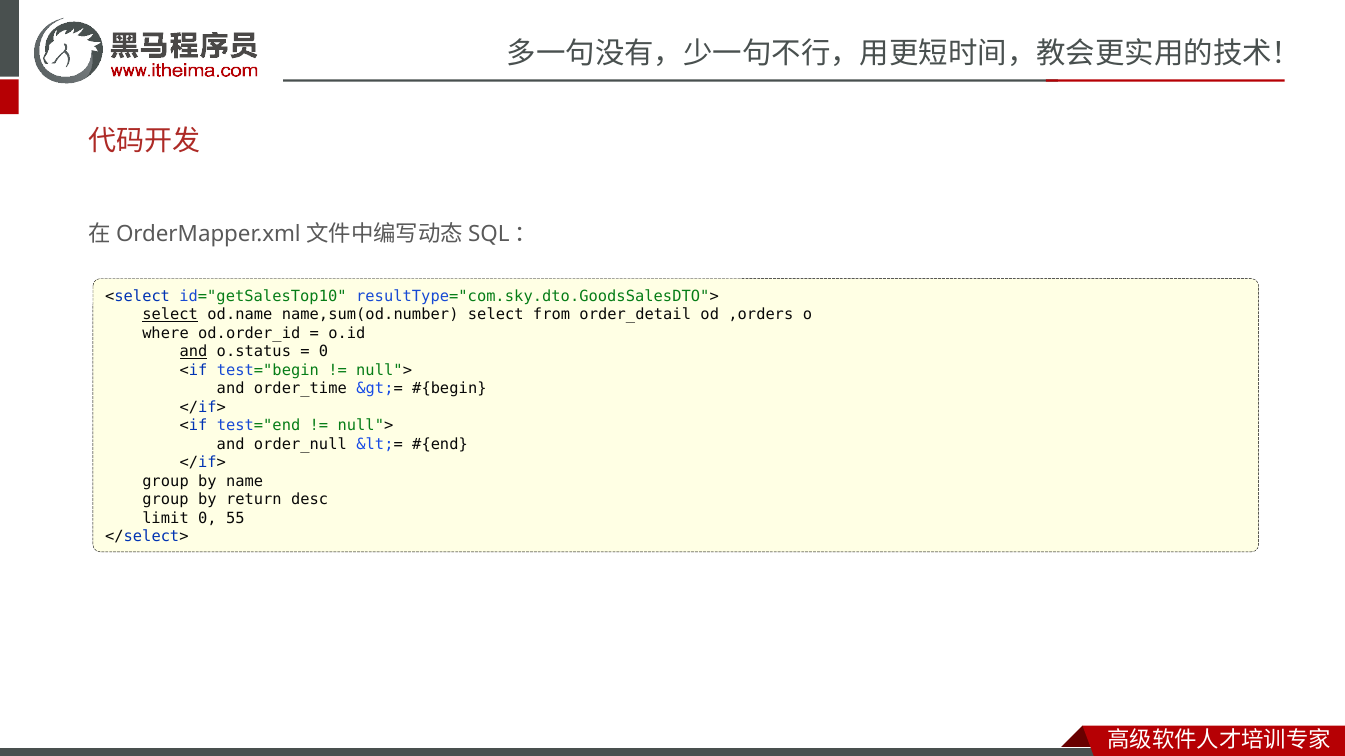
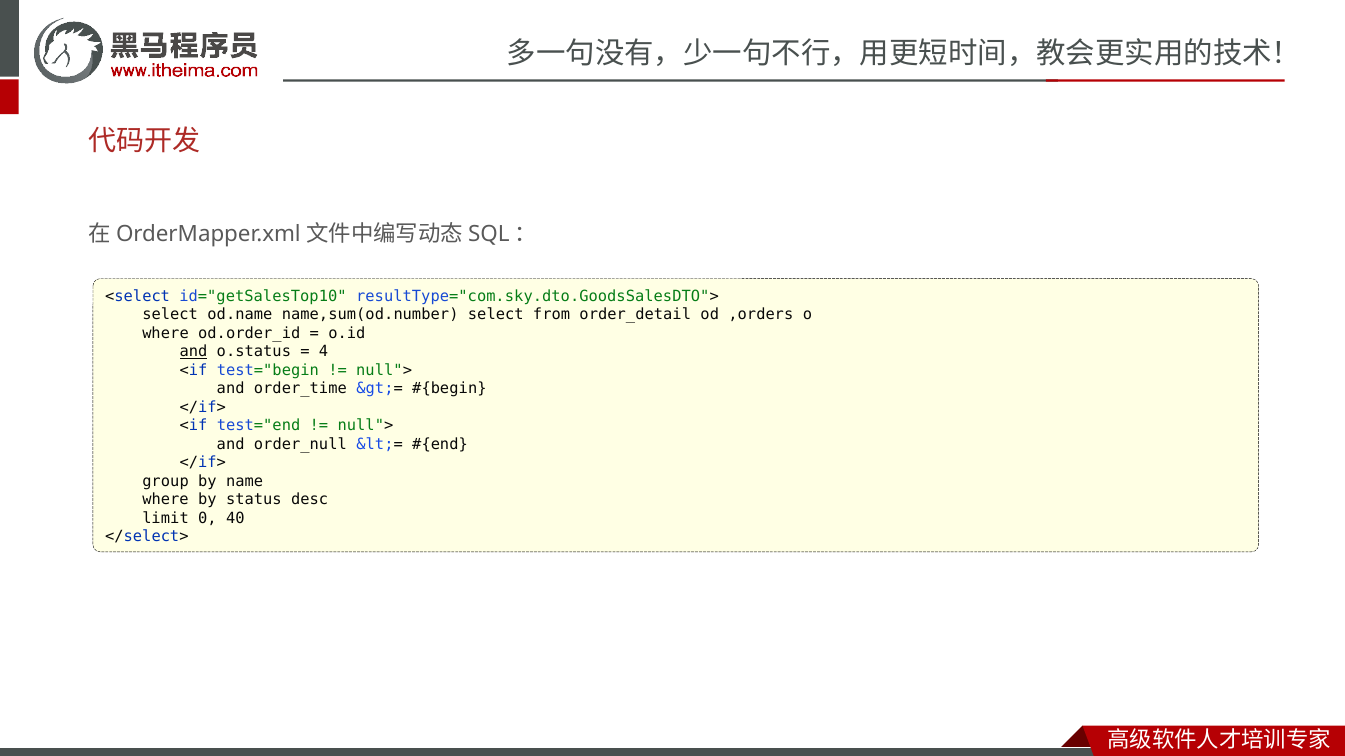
select underline: present -> none (170, 315)
0: 0 -> 4 (324, 352)
group: group -> where (166, 500)
return: return -> status (254, 500)
55: 55 -> 40 (235, 518)
